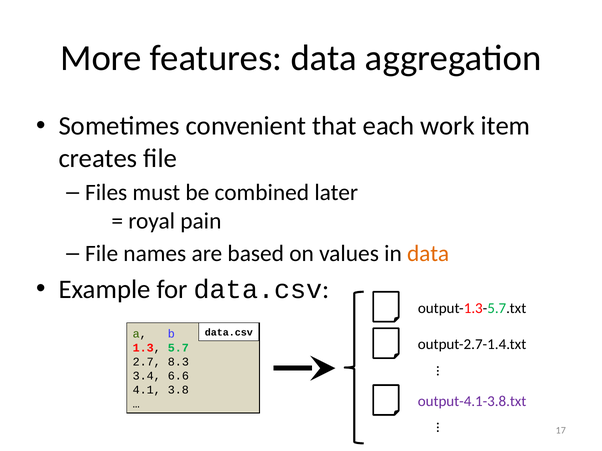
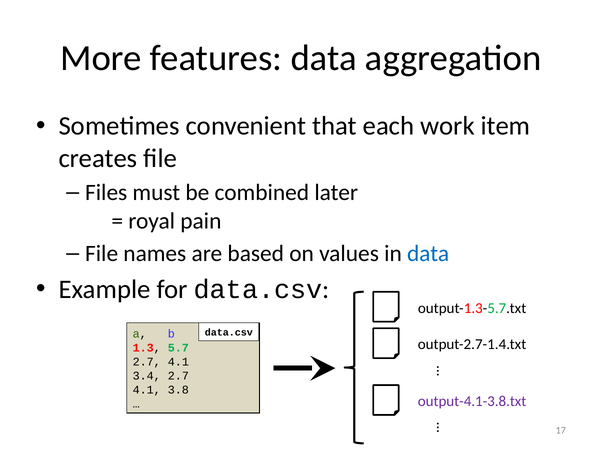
data colour: orange -> blue (428, 254)
8.3: 8.3 -> 4.1 (178, 362)
3.4 6.6: 6.6 -> 2.7 (178, 376)
